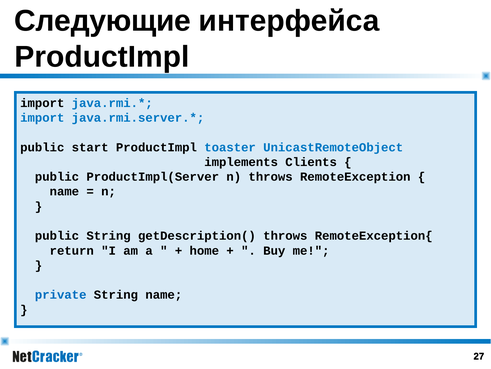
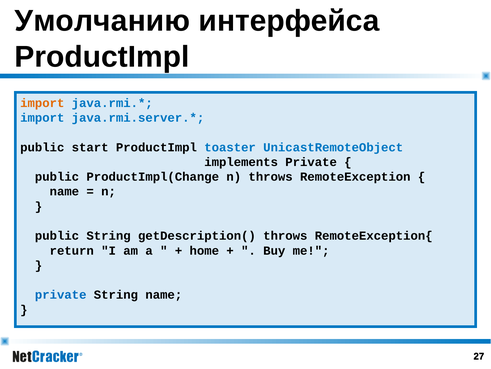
Следующие: Следующие -> Умолчанию (102, 21)
import colour: black -> orange (42, 103)
implements Clients: Clients -> Private (311, 162)
ProductImpl(Server: ProductImpl(Server -> ProductImpl(Change (153, 176)
